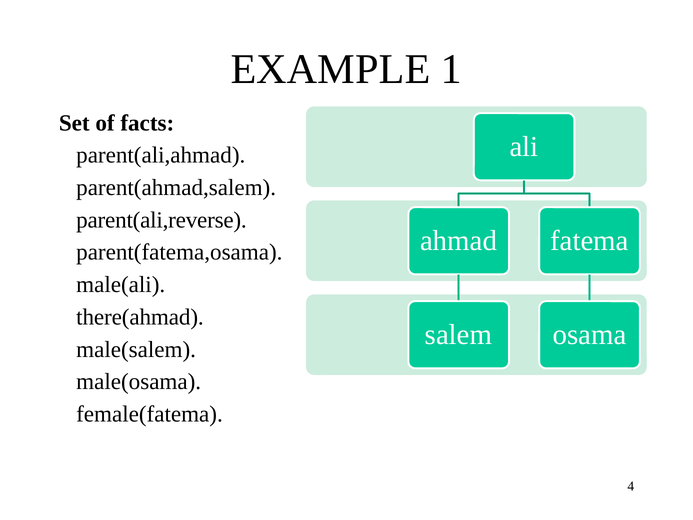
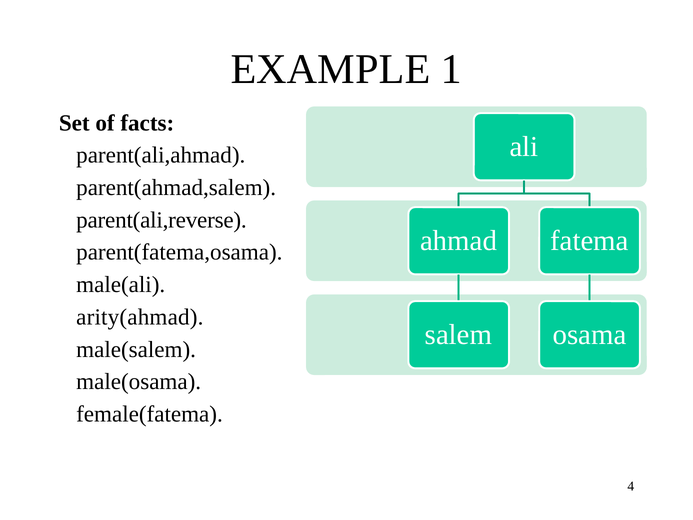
there(ahmad: there(ahmad -> arity(ahmad (140, 317)
